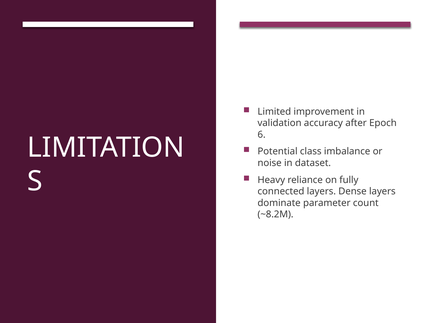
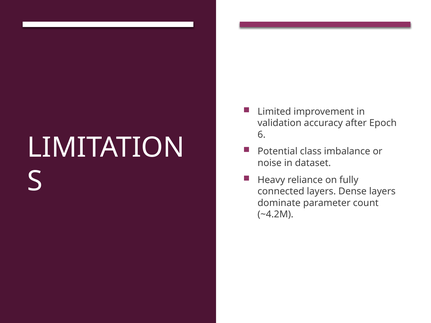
~8.2M: ~8.2M -> ~4.2M (275, 214)
